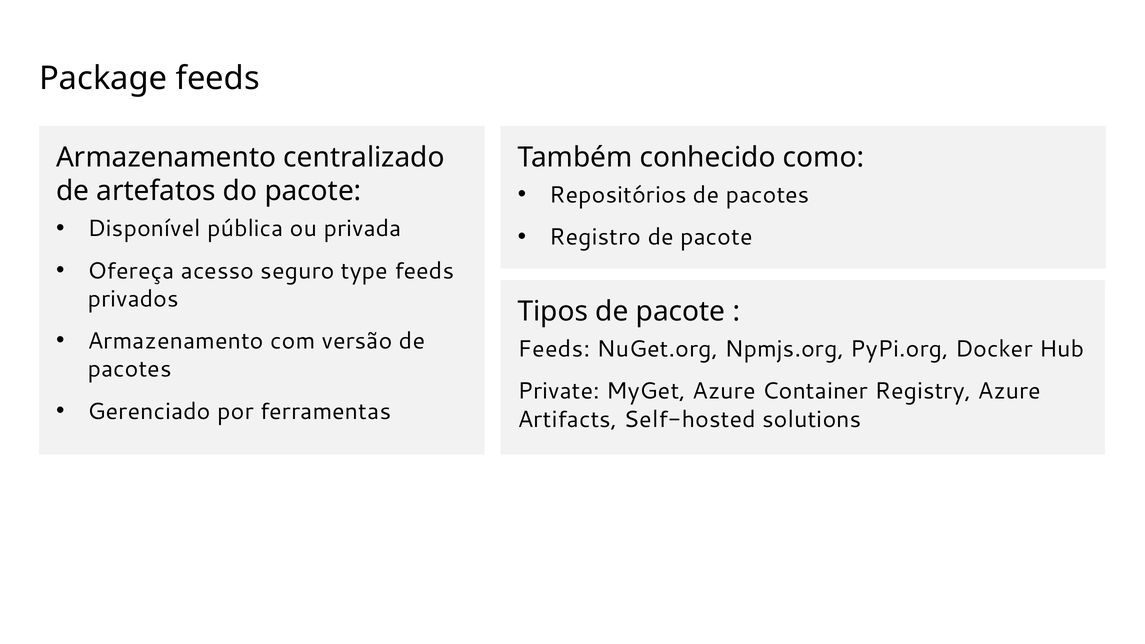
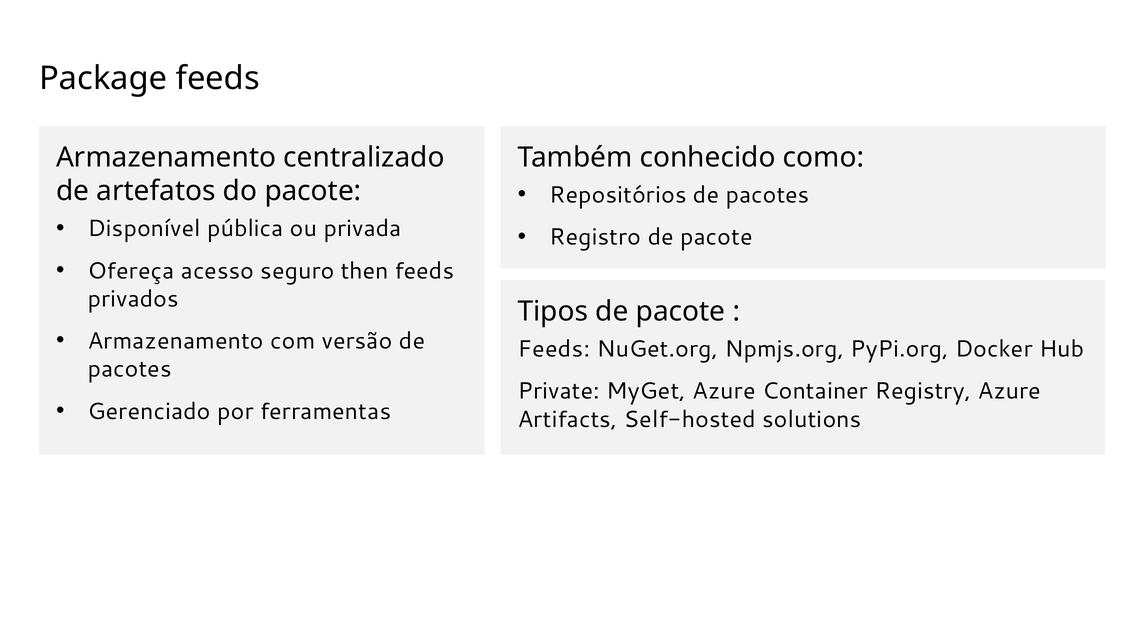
type: type -> then (365, 271)
